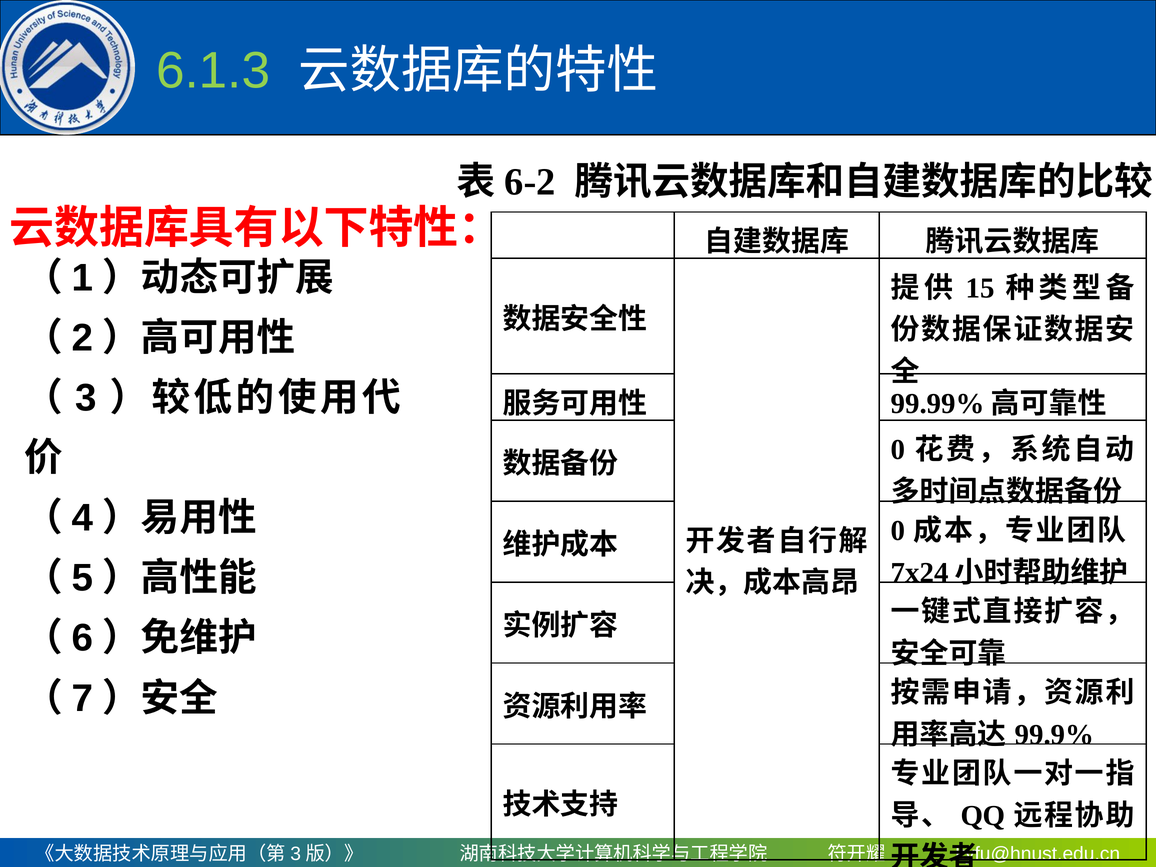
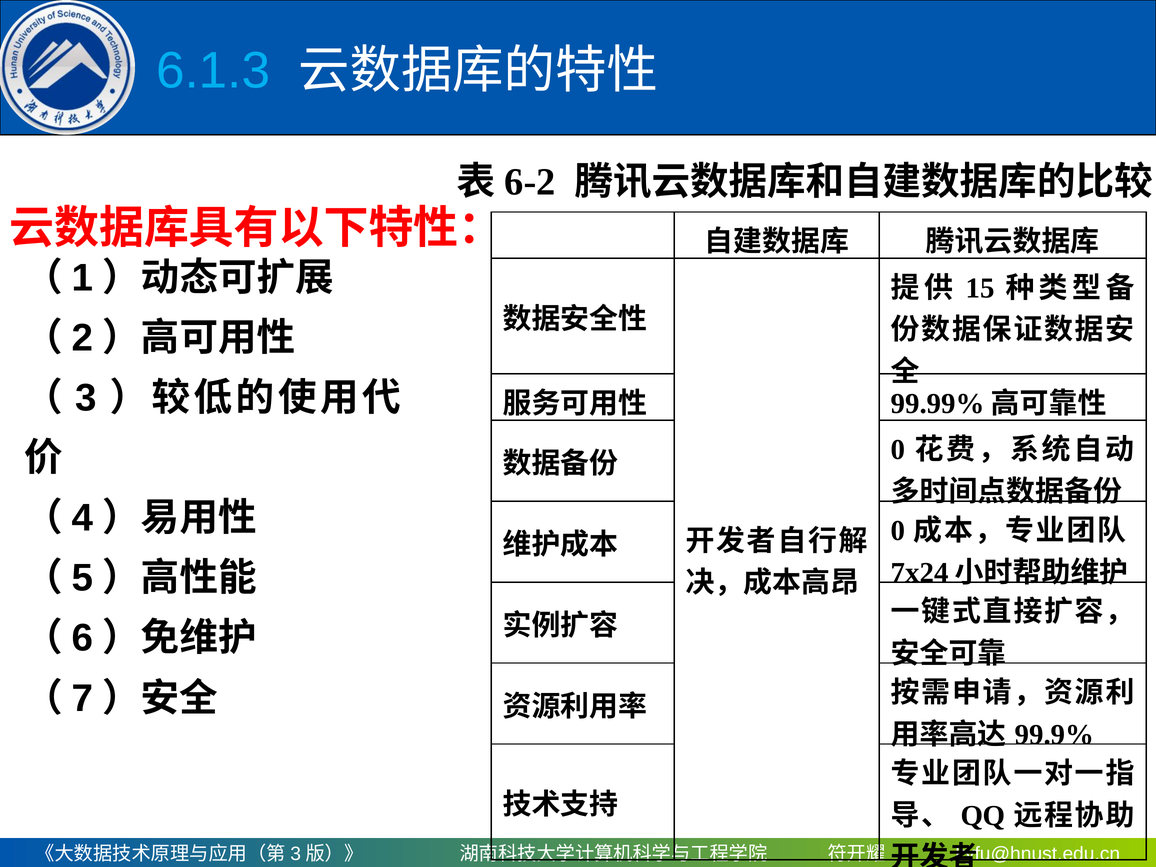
6.1.3 colour: light green -> light blue (213, 71)
